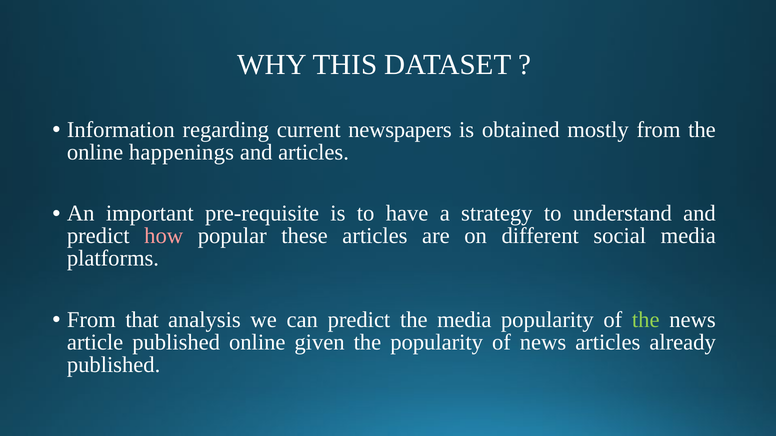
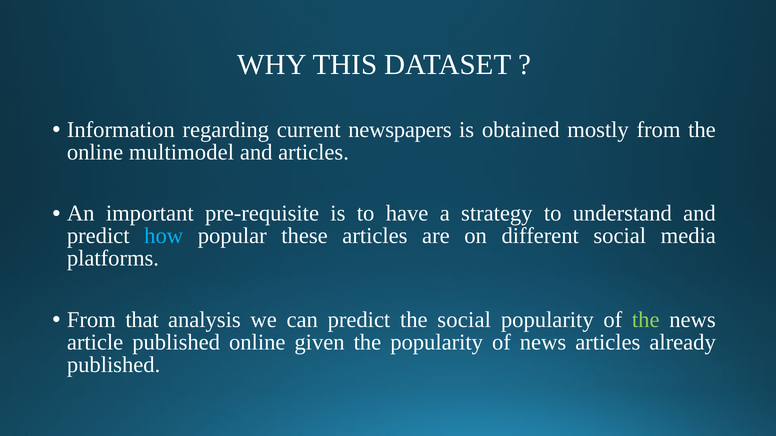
happenings: happenings -> multimodel (182, 152)
how colour: pink -> light blue (164, 236)
the media: media -> social (464, 320)
